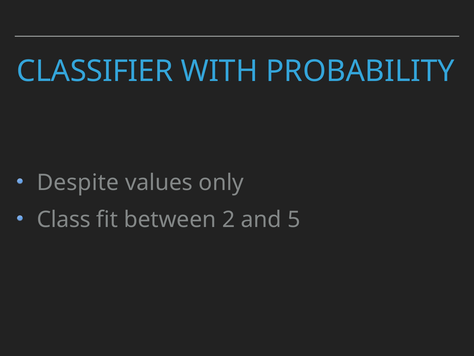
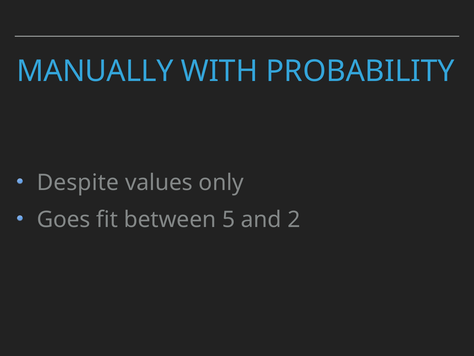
CLASSIFIER: CLASSIFIER -> MANUALLY (95, 71)
Class: Class -> Goes (64, 219)
2: 2 -> 5 (229, 219)
5: 5 -> 2 (294, 219)
